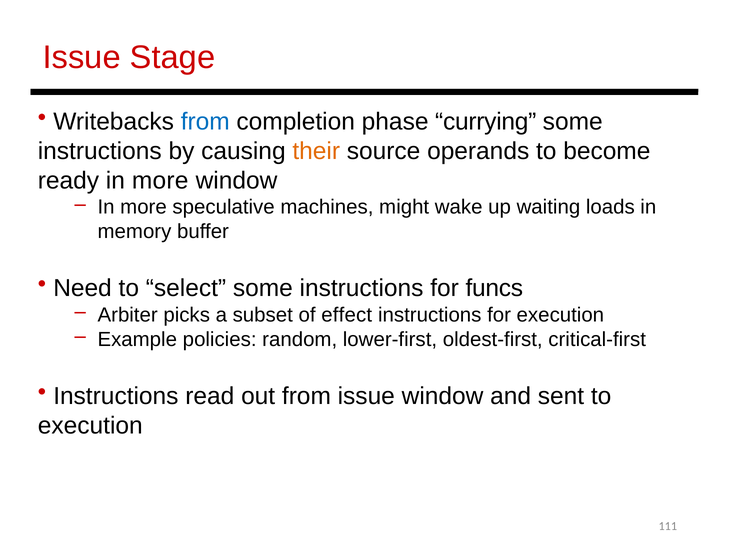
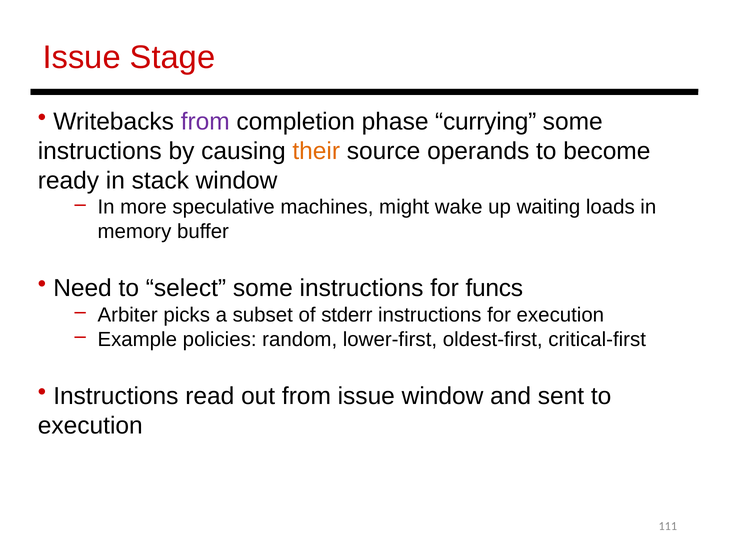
from colour: blue -> purple (205, 122)
ready in more: more -> stack (160, 181)
effect: effect -> stderr (347, 315)
